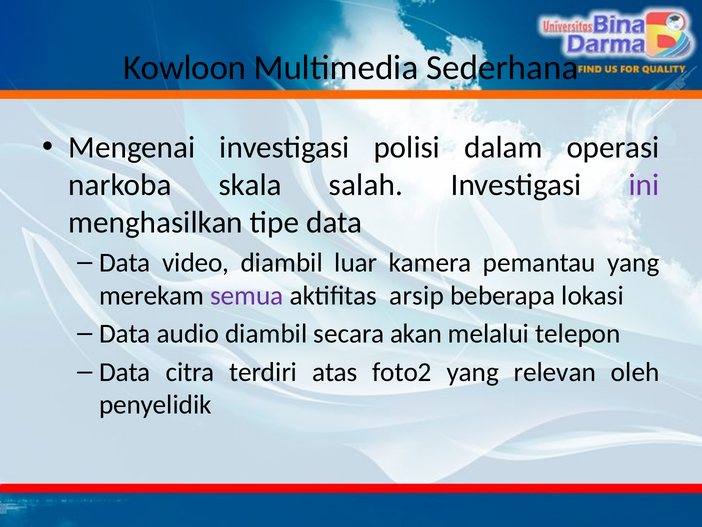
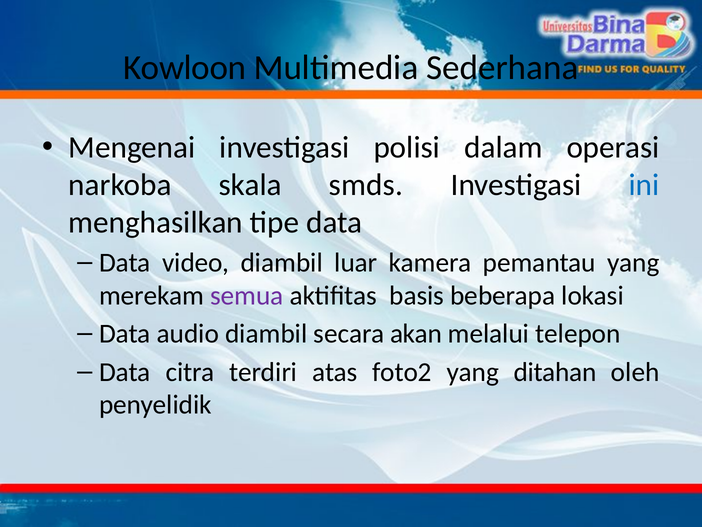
salah: salah -> smds (366, 185)
ini colour: purple -> blue (644, 185)
arsip: arsip -> basis (417, 295)
relevan: relevan -> ditahan (555, 372)
